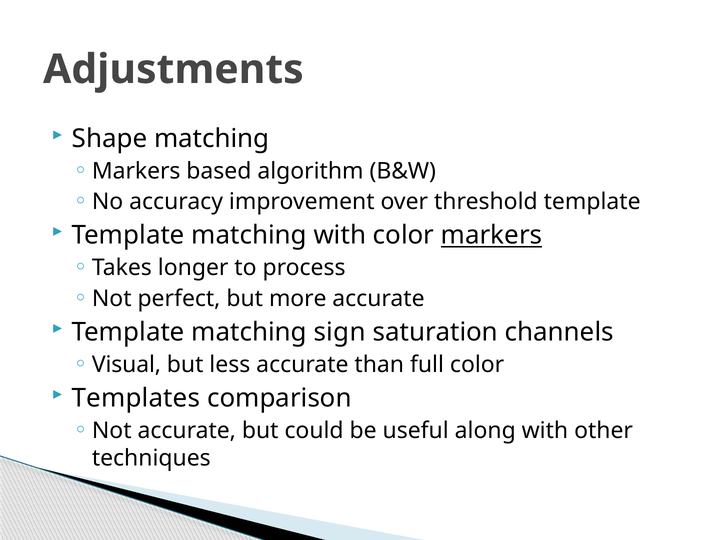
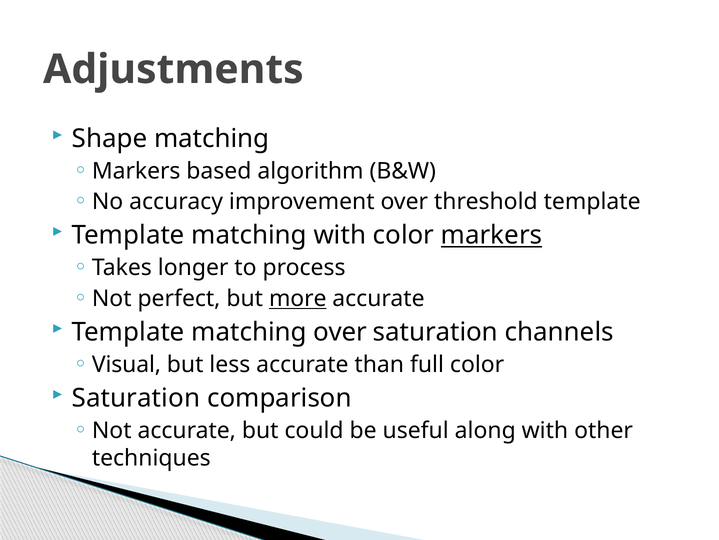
more underline: none -> present (298, 298)
matching sign: sign -> over (340, 332)
Templates: Templates -> Saturation (136, 398)
